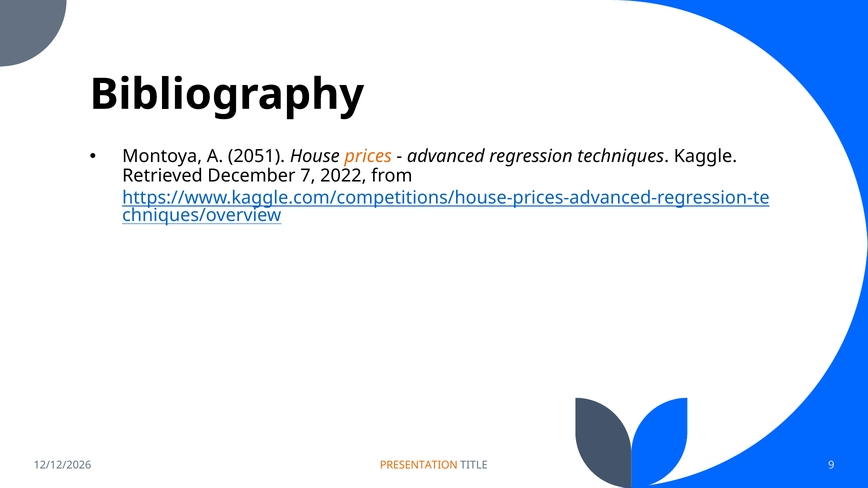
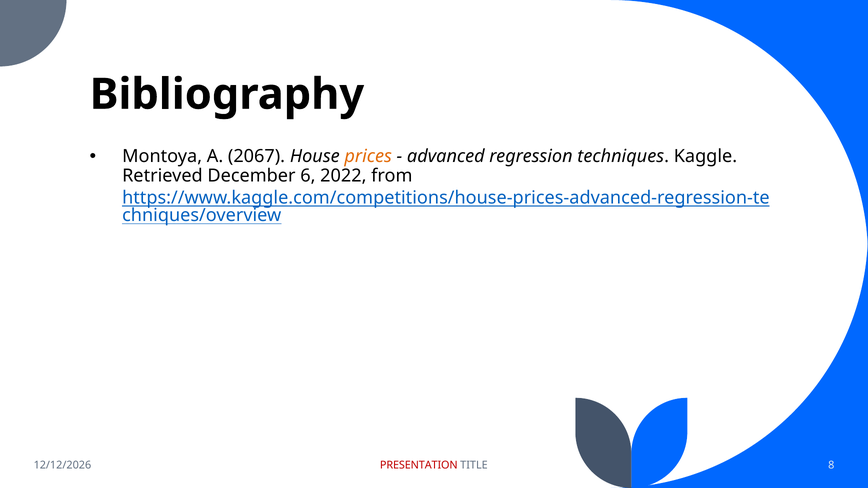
2051: 2051 -> 2067 (257, 157)
7: 7 -> 6 (308, 176)
PRESENTATION colour: orange -> red (419, 465)
9: 9 -> 8 (831, 465)
